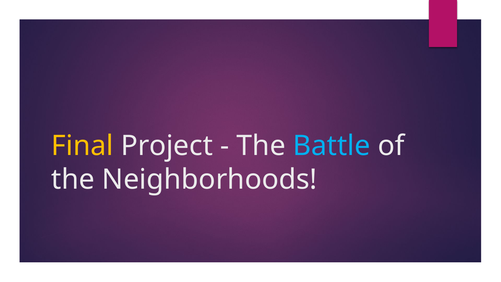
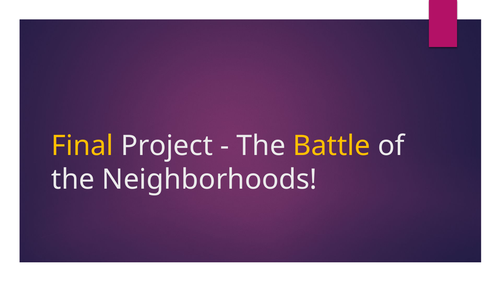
Battle colour: light blue -> yellow (332, 146)
